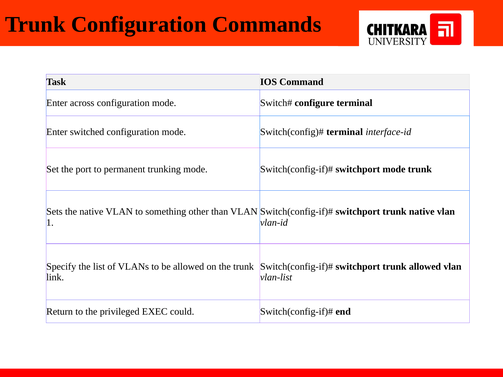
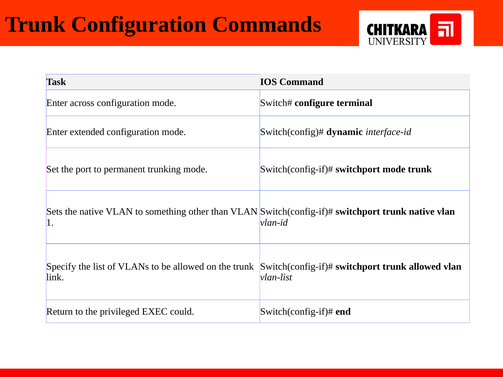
switched: switched -> extended (87, 132)
terminal: terminal -> dynamic (345, 132)
